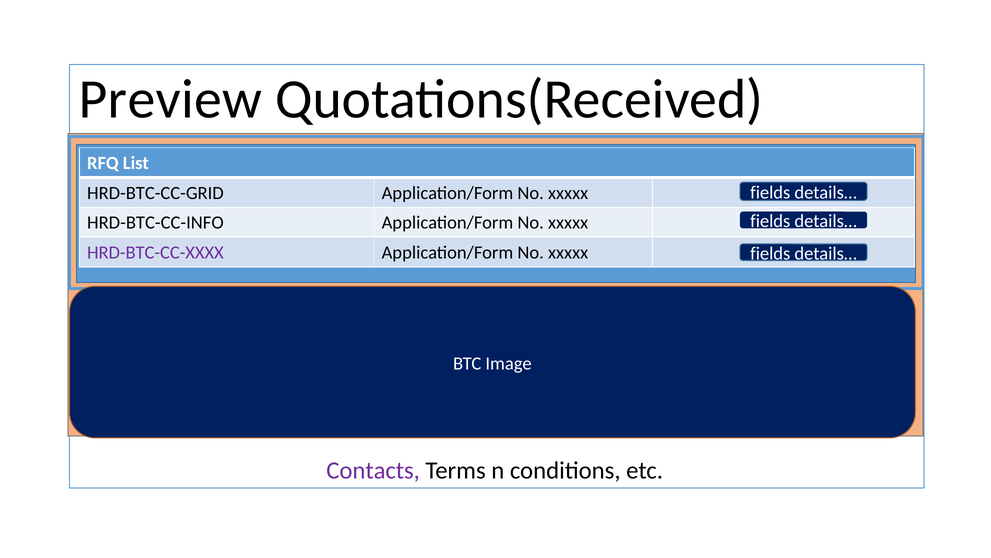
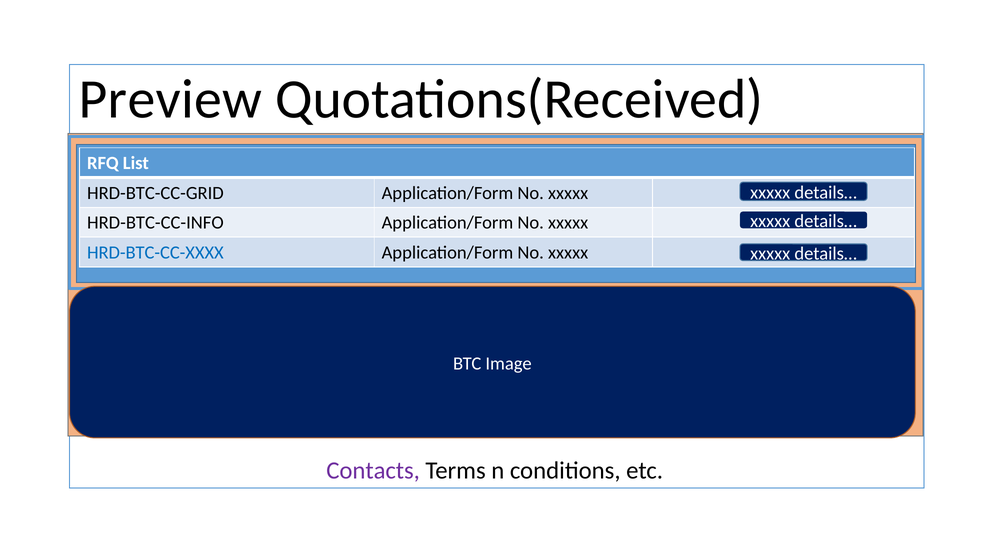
fields: fields -> xxxxx (770, 192)
fields: fields -> xxxxx (770, 221)
HRD-BTC-CC-XXXX colour: purple -> blue (155, 252)
fields: fields -> xxxxx (770, 253)
